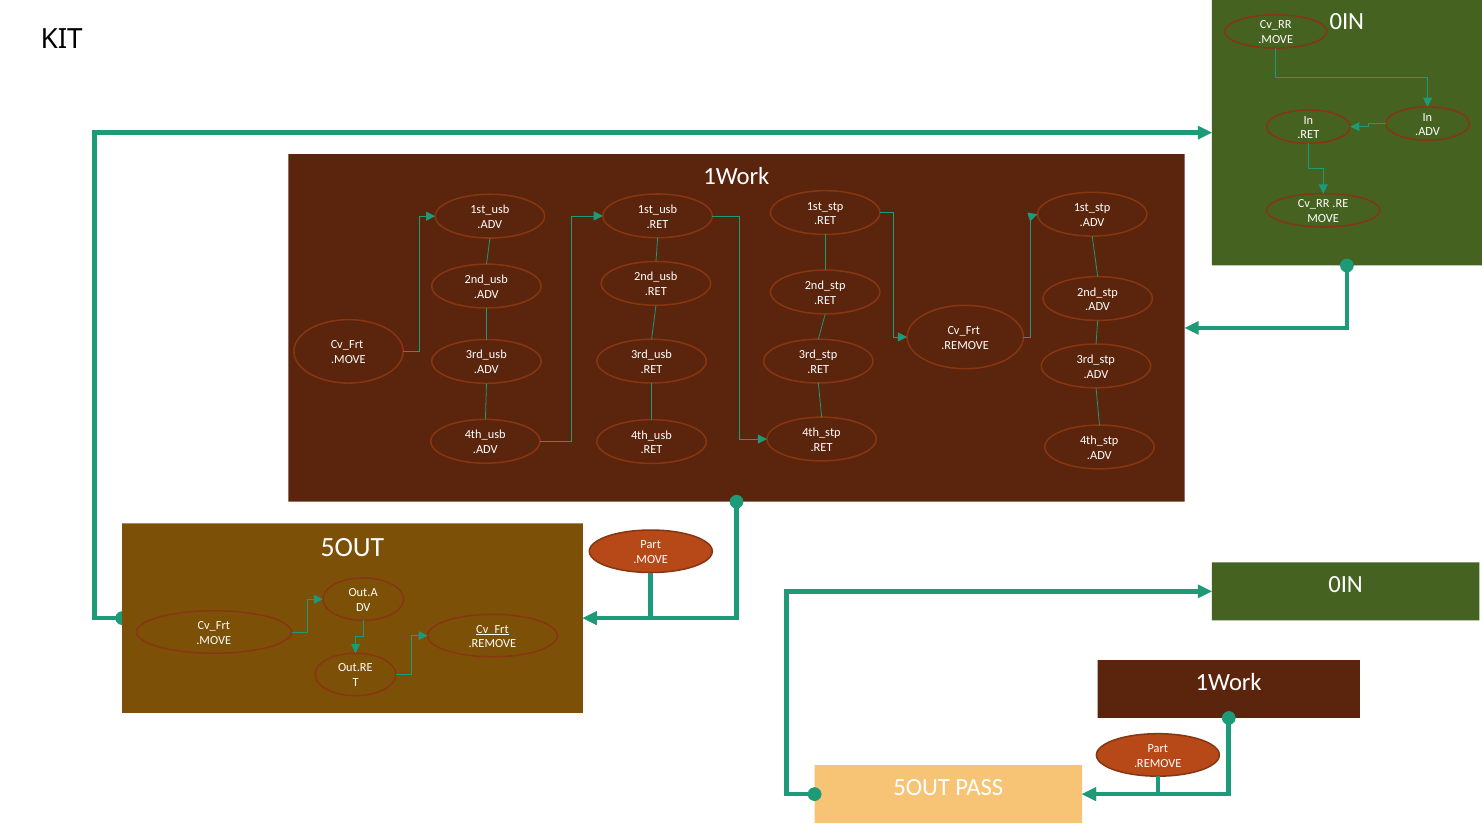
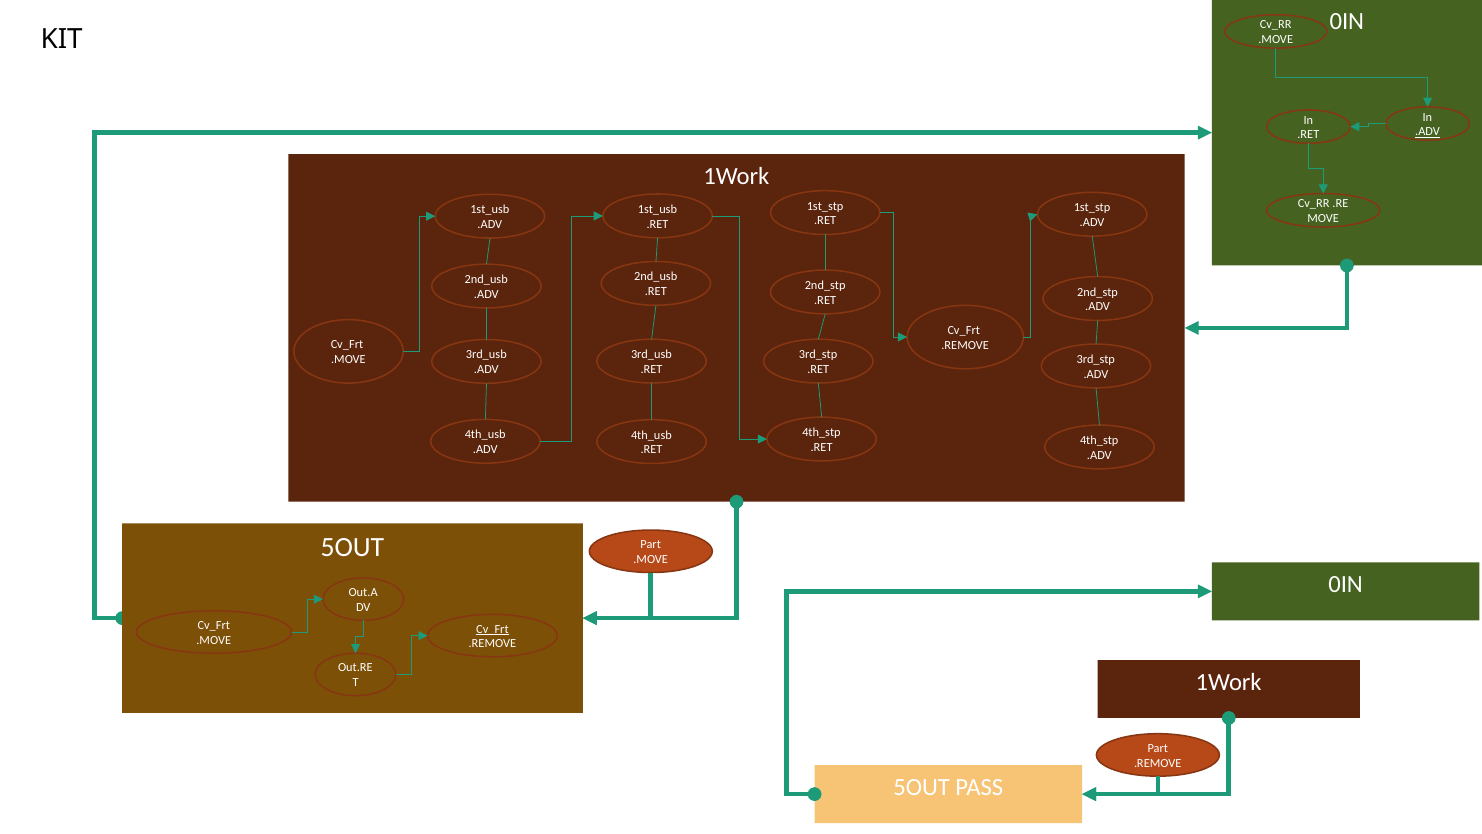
.ADV underline: none -> present (1428, 132)
